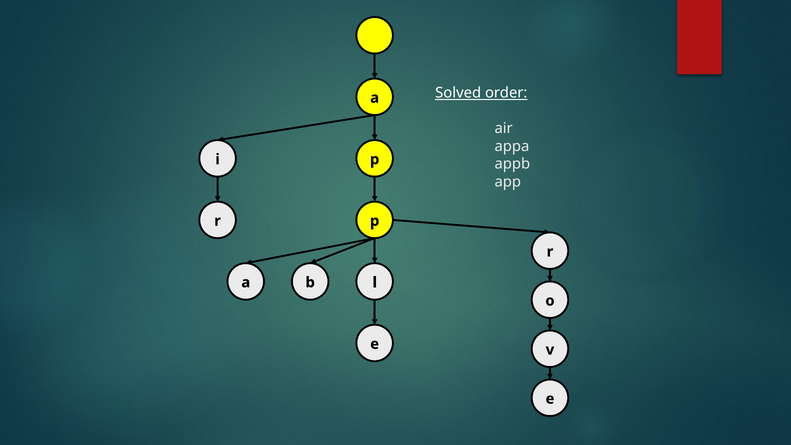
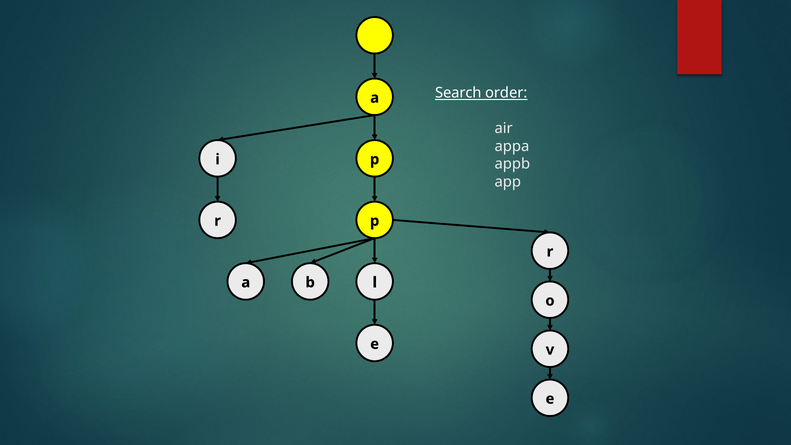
Solved: Solved -> Search (458, 93)
